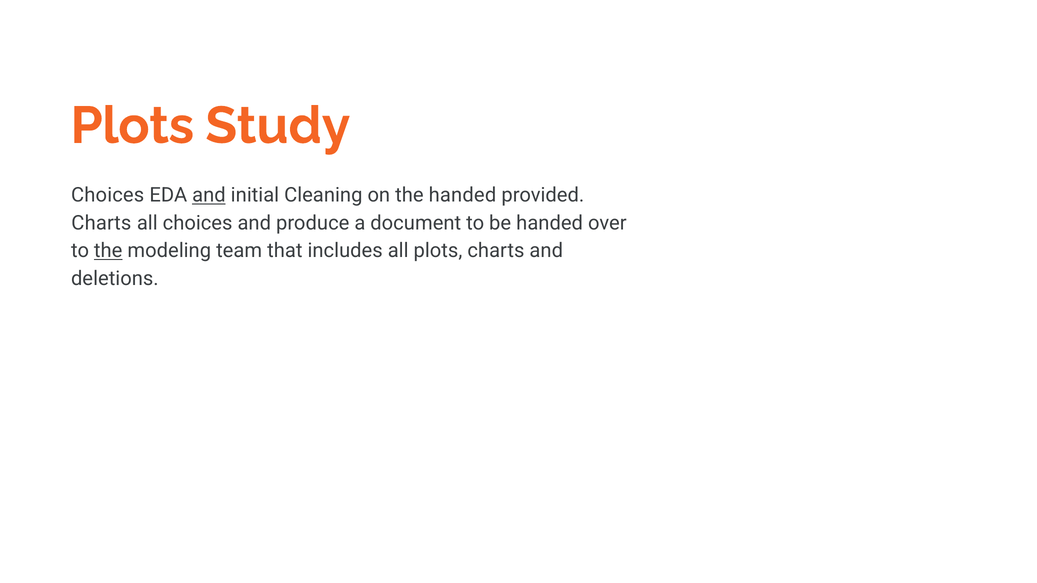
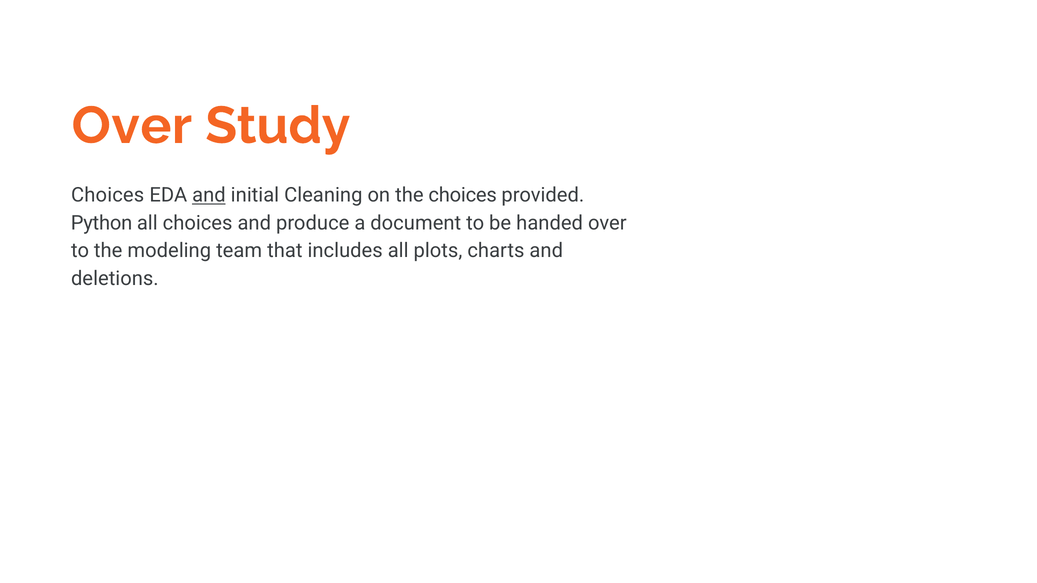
Plots: Plots -> Over (132, 126)
the handed: handed -> choices (463, 195)
Charts: Charts -> Python (102, 223)
the underline: present -> none (108, 251)
